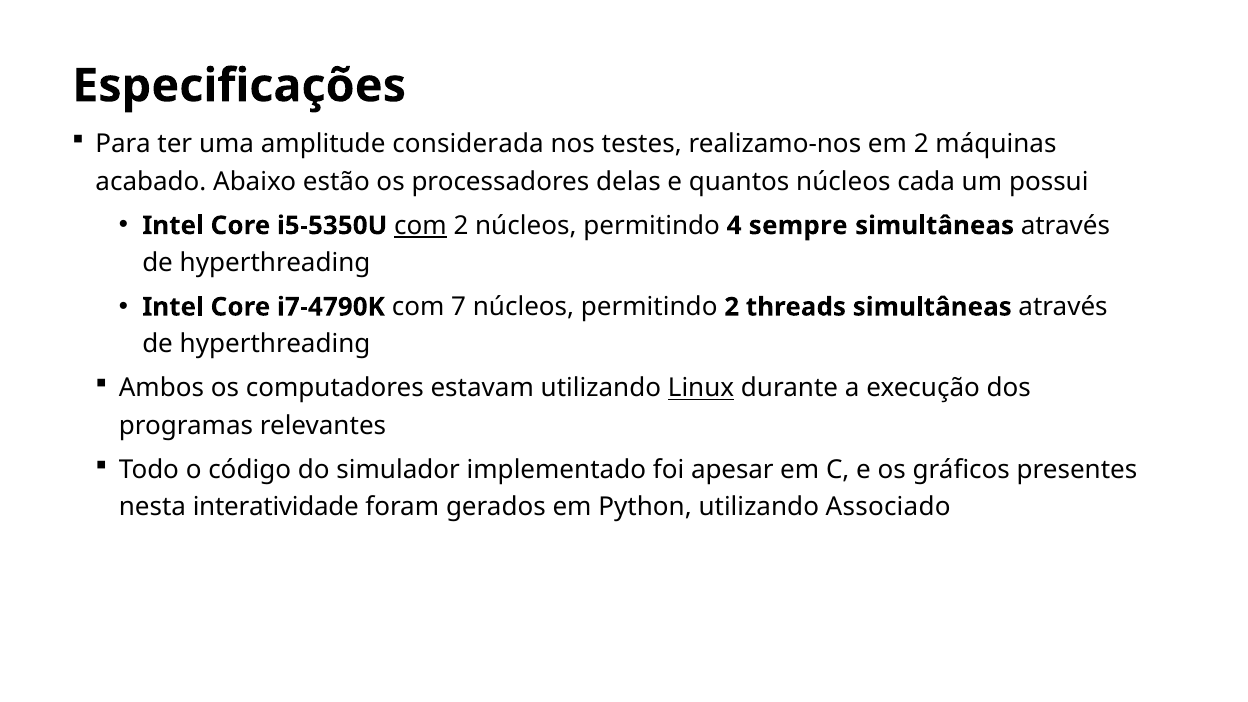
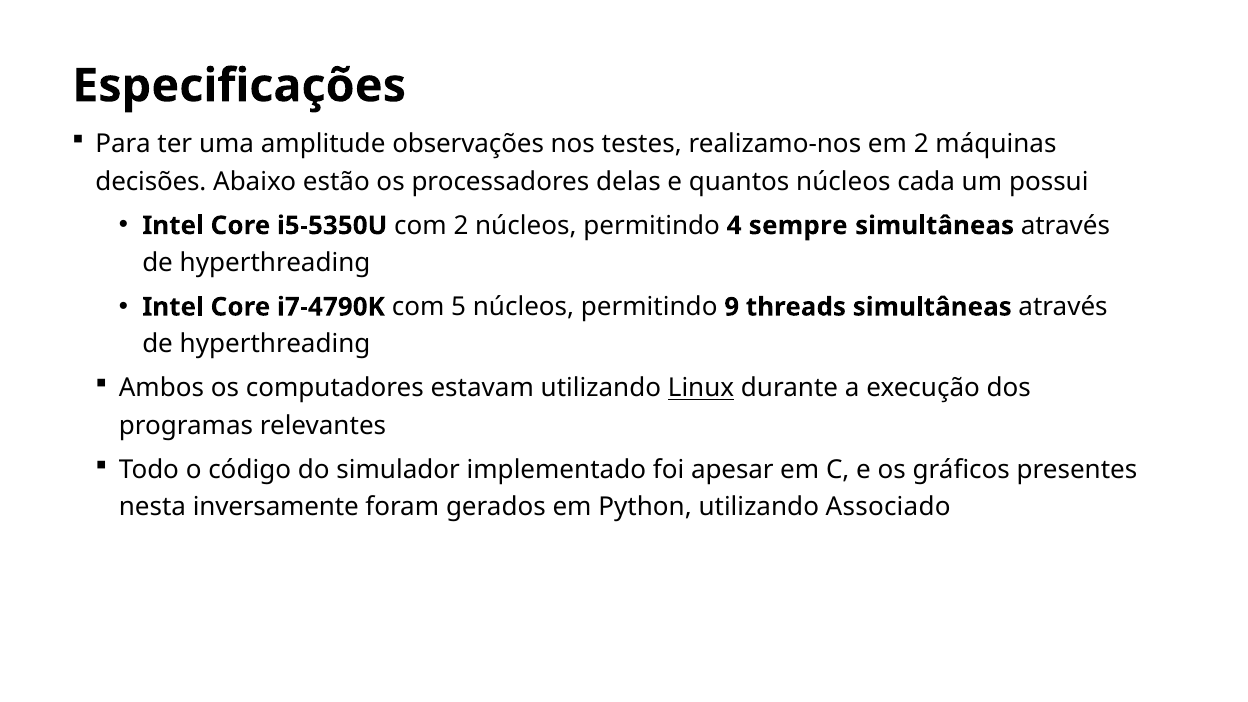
considerada: considerada -> observações (468, 144)
acabado: acabado -> decisões (151, 182)
com underline: present -> none (420, 226)
7: 7 -> 5 (459, 307)
permitindo 2: 2 -> 9 (732, 307)
interatividade: interatividade -> inversamente (276, 507)
